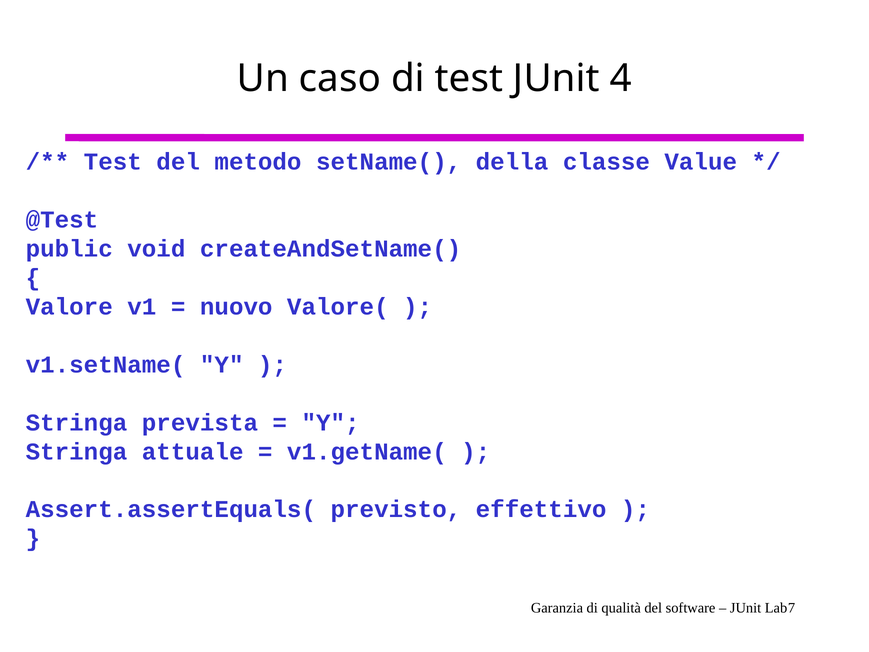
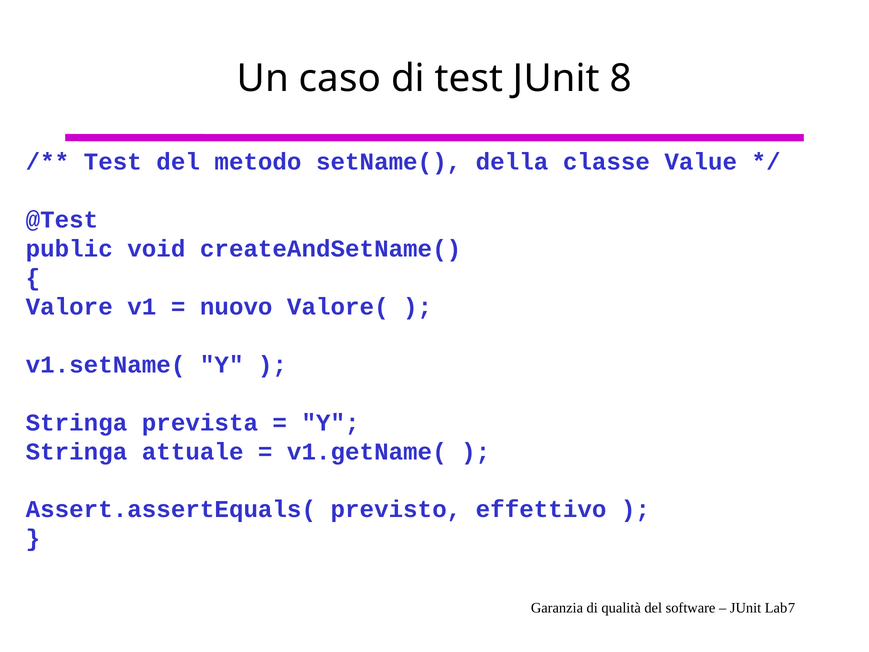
4: 4 -> 8 (621, 79)
